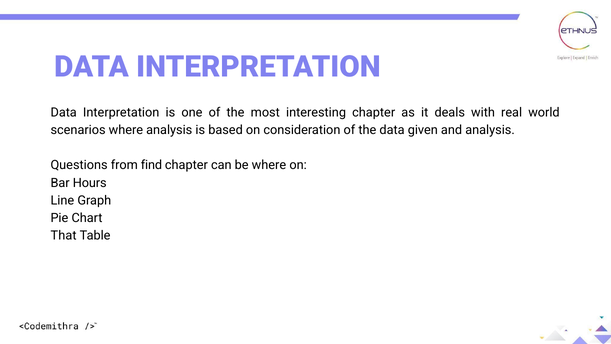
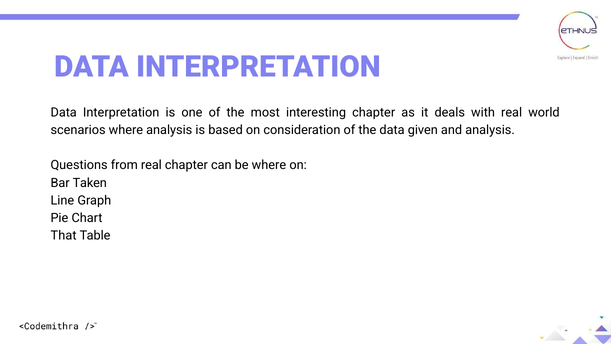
from find: find -> real (151, 165)
Hours: Hours -> Taken (90, 183)
